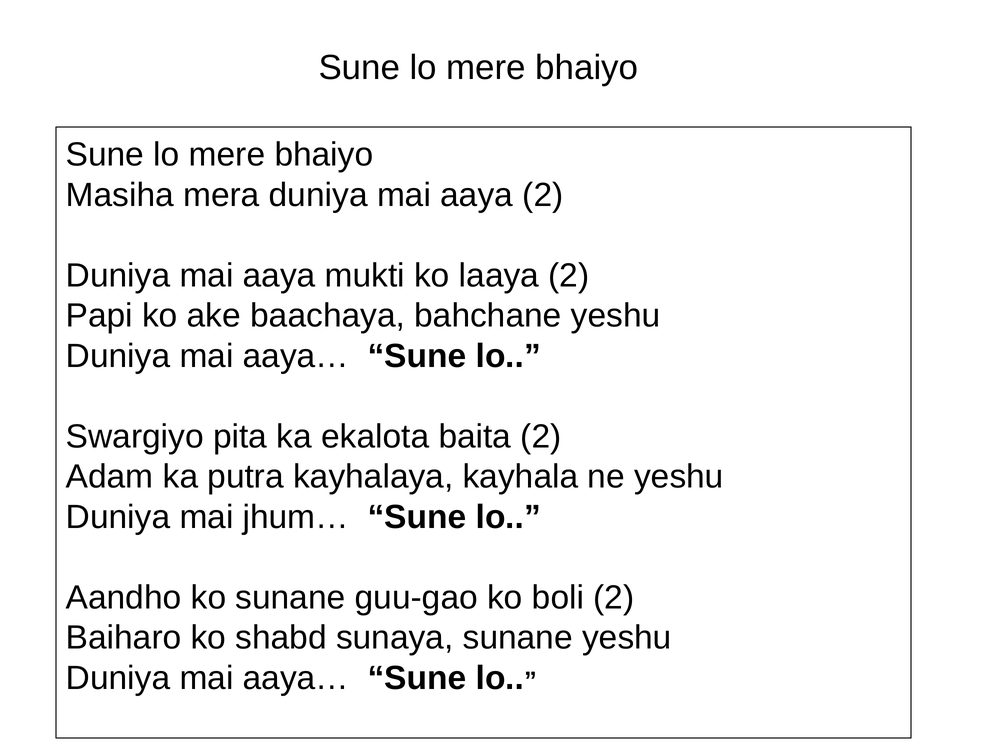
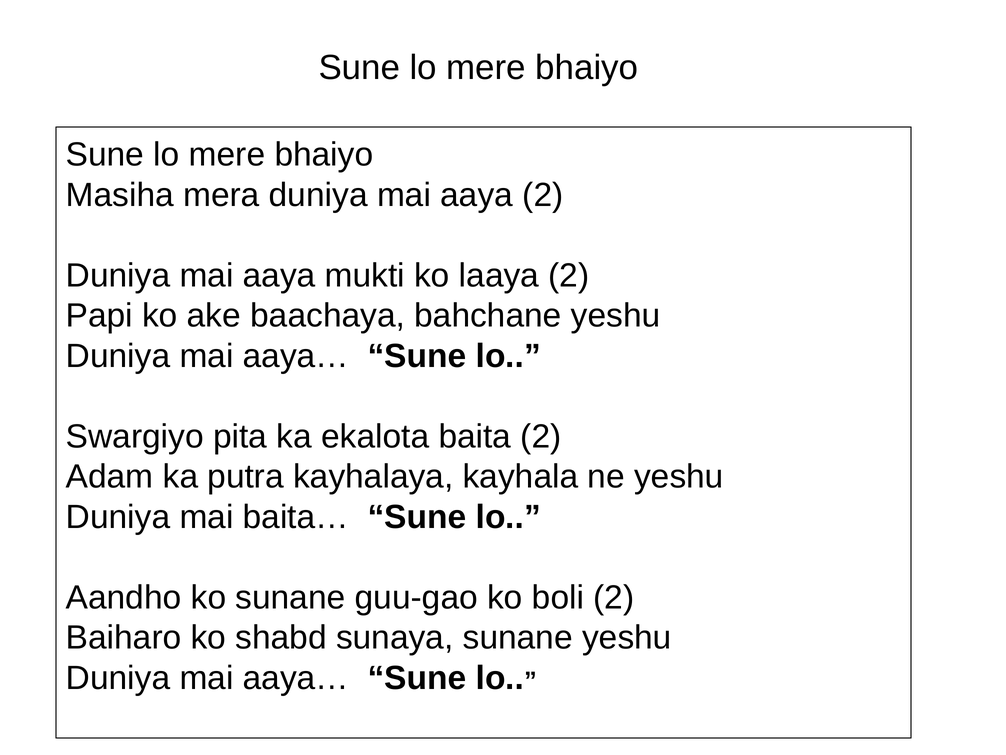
jhum…: jhum… -> baita… (296, 517)
